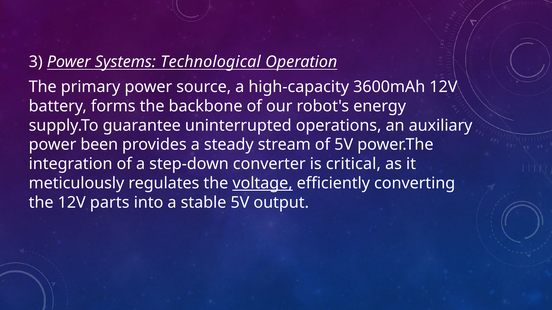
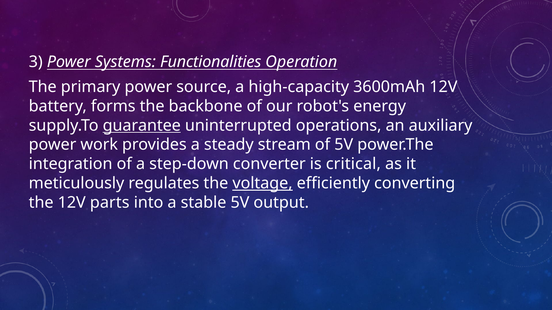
Technological: Technological -> Functionalities (211, 62)
guarantee underline: none -> present (142, 126)
been: been -> work (99, 145)
